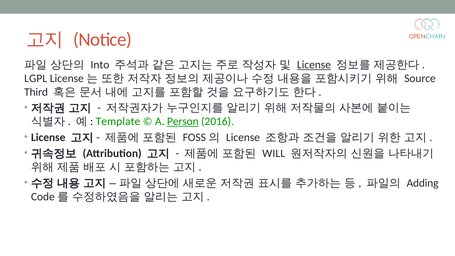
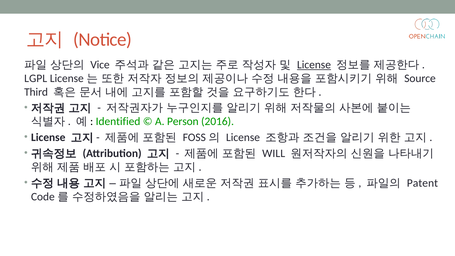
Into: Into -> Vice (100, 65)
Template: Template -> Identified (118, 121)
Person underline: present -> none (183, 121)
Adding: Adding -> Patent (422, 183)
